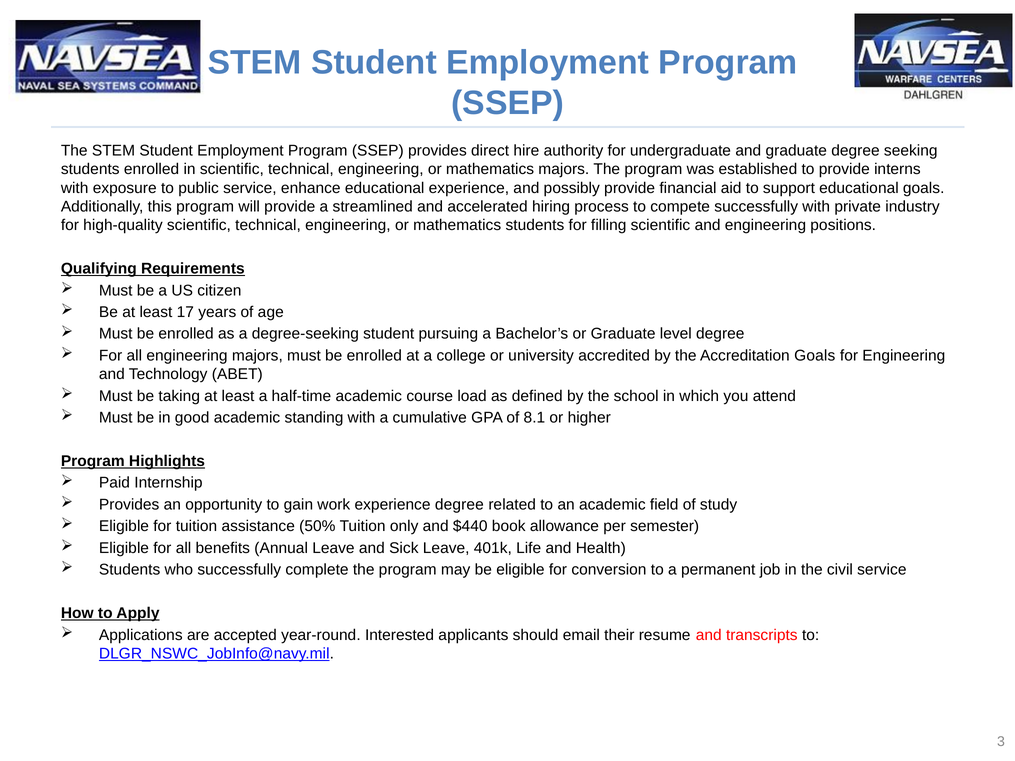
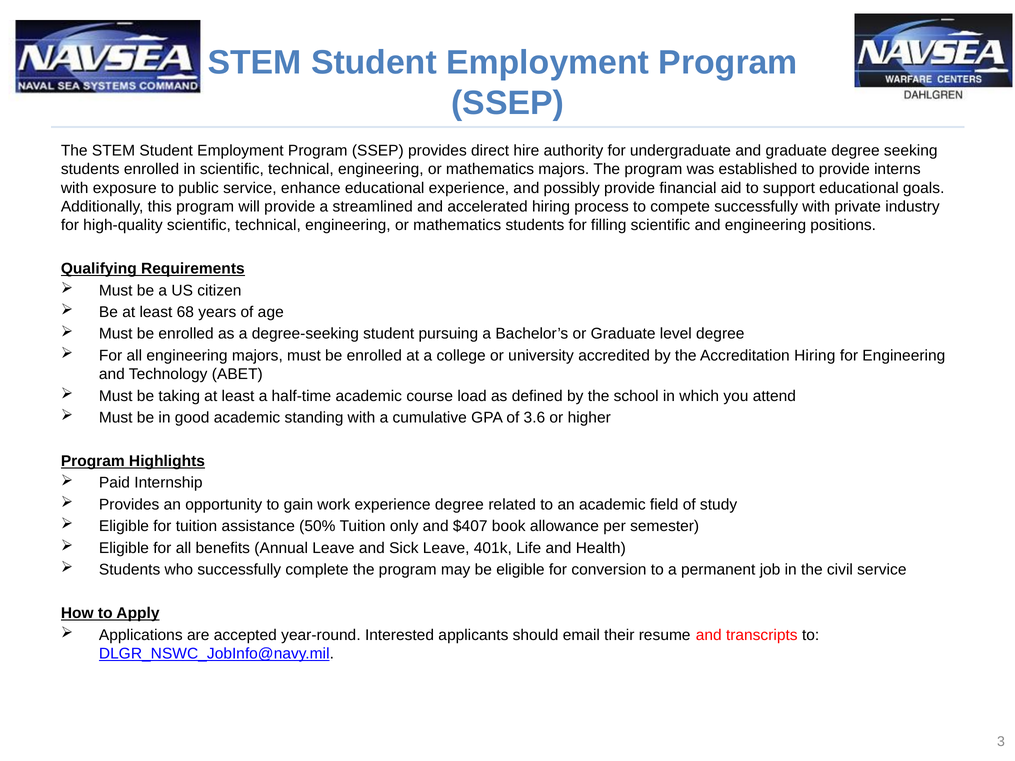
17: 17 -> 68 (185, 312)
Accreditation Goals: Goals -> Hiring (815, 356)
8.1: 8.1 -> 3.6 (534, 418)
$440: $440 -> $407 (470, 527)
